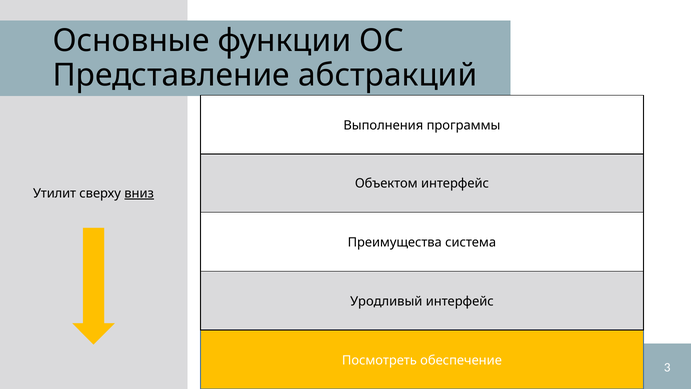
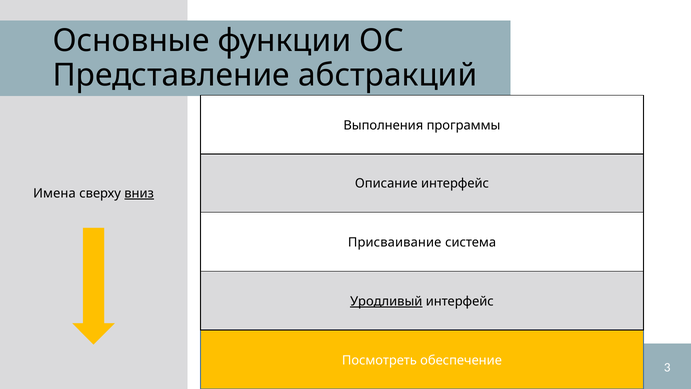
Объектом: Объектом -> Описание (386, 183)
Утилит: Утилит -> Имена (54, 193)
Преимущества: Преимущества -> Присваивание (395, 242)
Уродливый underline: none -> present (386, 301)
